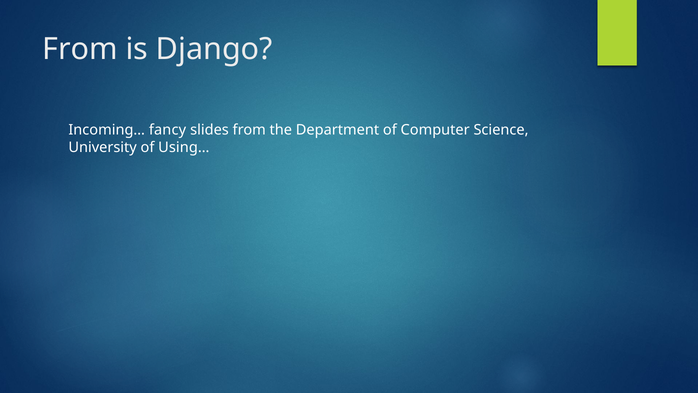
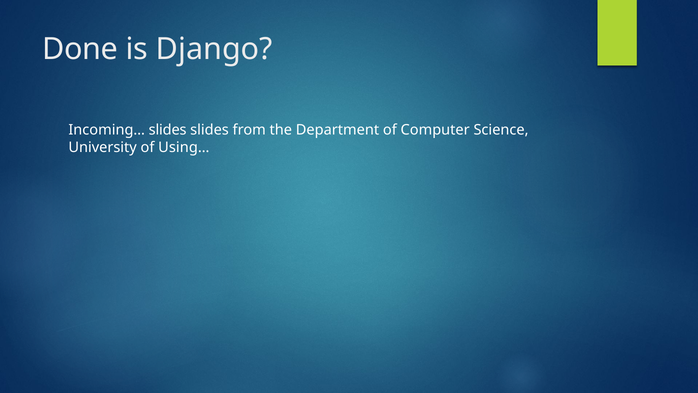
From: From -> Done (80, 49)
Incoming… fancy: fancy -> slides (168, 130)
